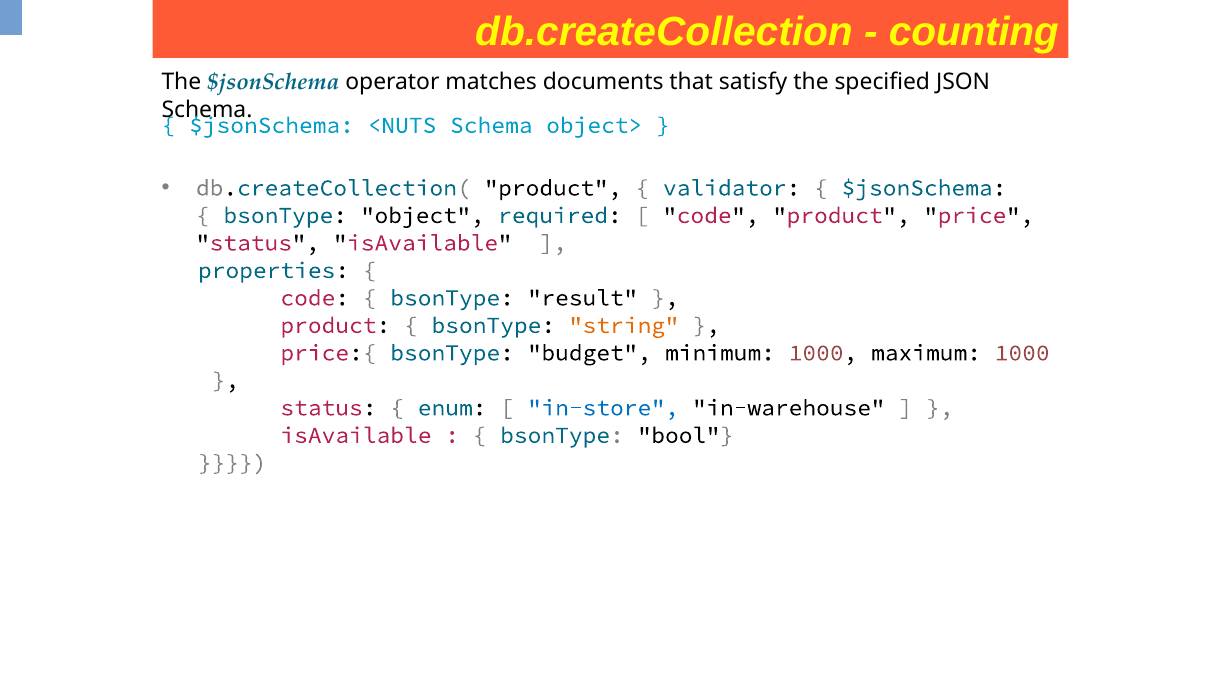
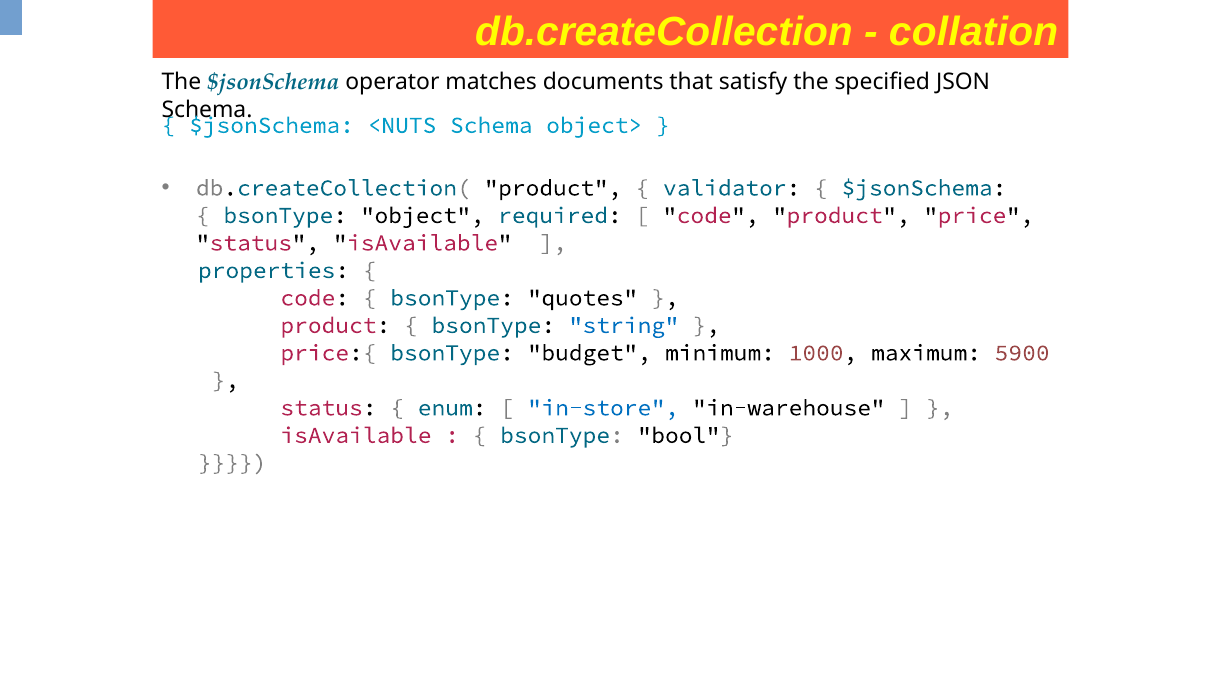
counting: counting -> collation (974, 32)
result: result -> quotes (583, 298)
string colour: orange -> blue (624, 325)
maximum 1000: 1000 -> 5900 (1022, 353)
